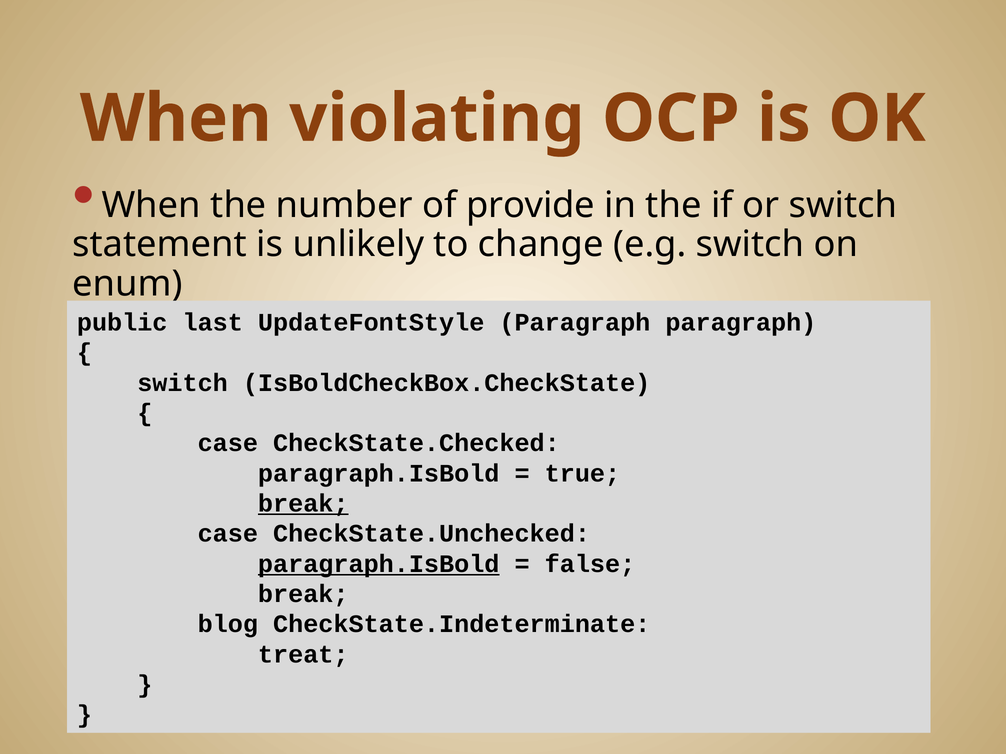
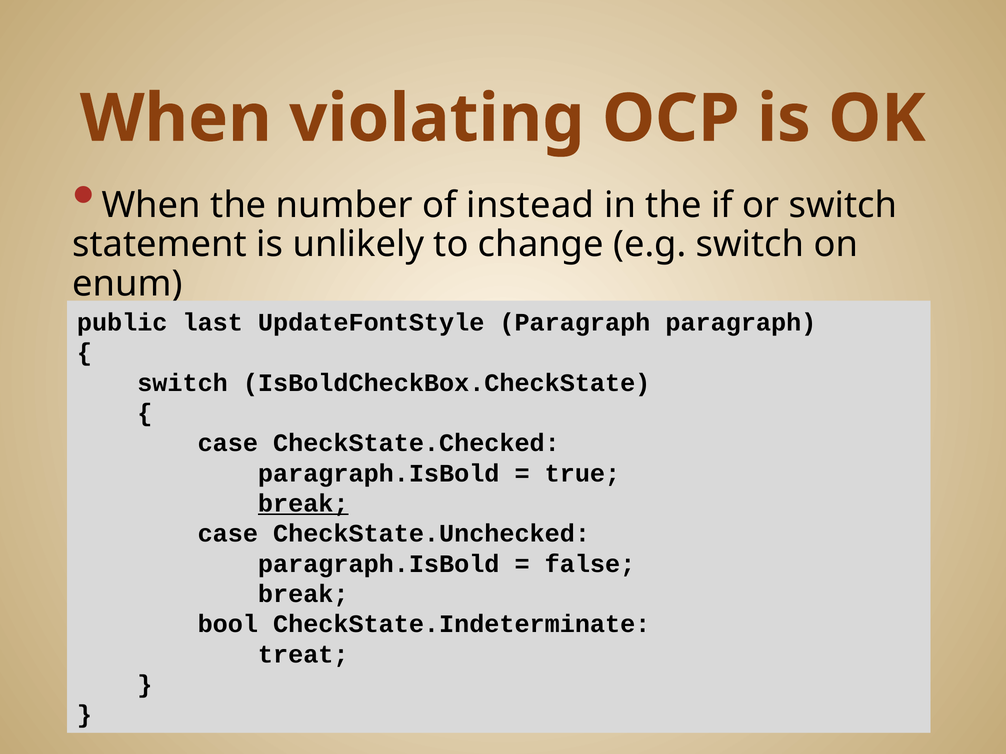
provide: provide -> instead (530, 205)
paragraph.IsBold underline: present -> none (379, 564)
blog: blog -> bool (228, 624)
